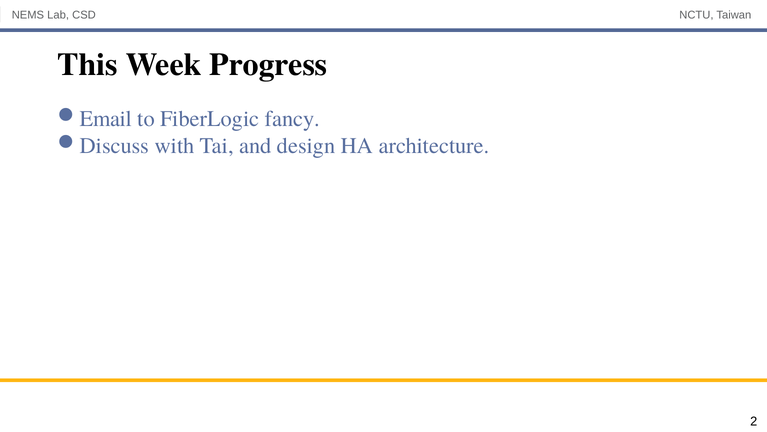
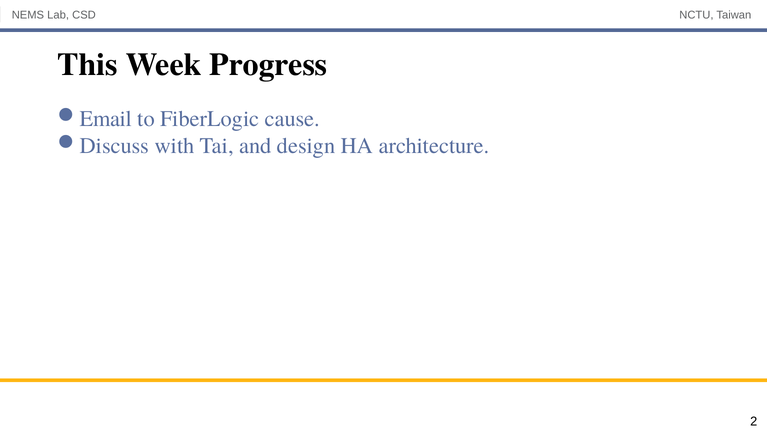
fancy: fancy -> cause (292, 119)
